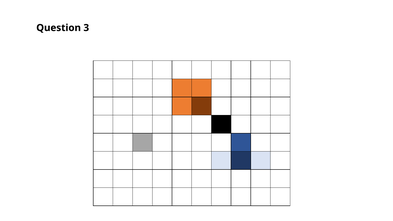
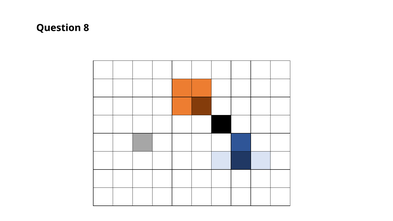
3: 3 -> 8 (86, 28)
